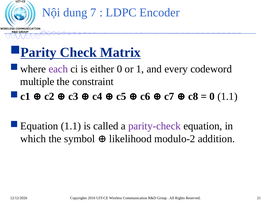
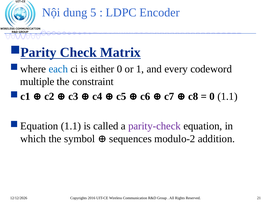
7: 7 -> 5 (93, 12)
each colour: purple -> blue (58, 69)
likelihood: likelihood -> sequences (130, 138)
